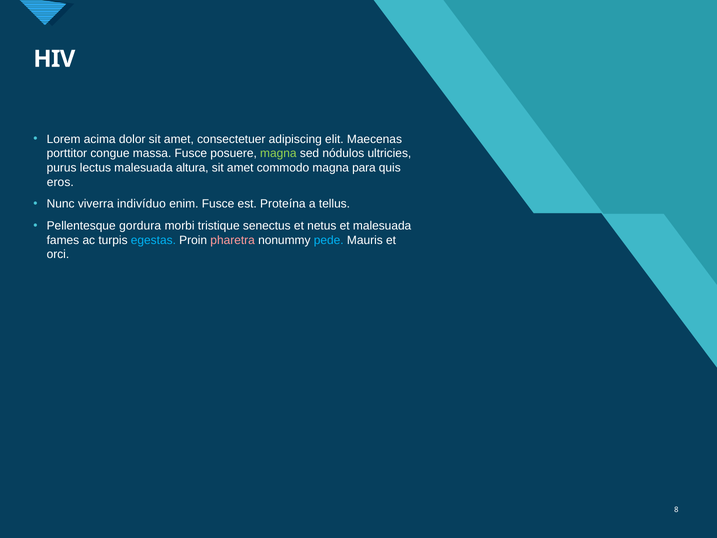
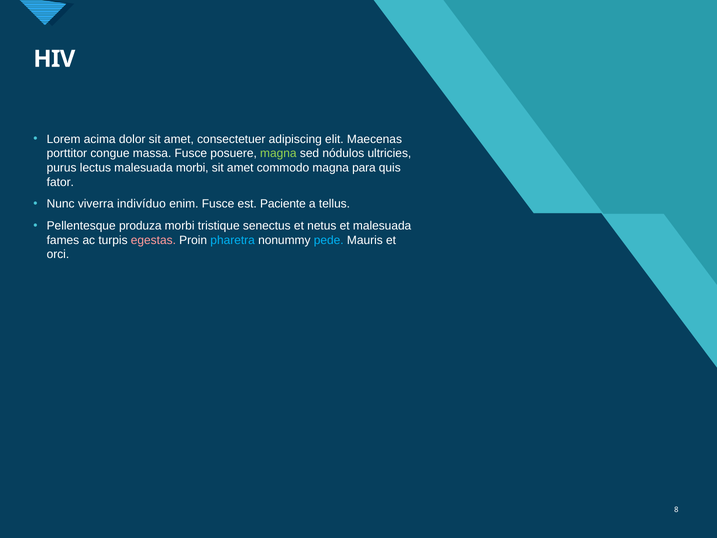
malesuada altura: altura -> morbi (192, 168)
eros: eros -> fator (60, 182)
Proteína: Proteína -> Paciente (283, 204)
gordura: gordura -> produza (140, 226)
egestas colour: light blue -> pink (153, 240)
pharetra colour: pink -> light blue (233, 240)
